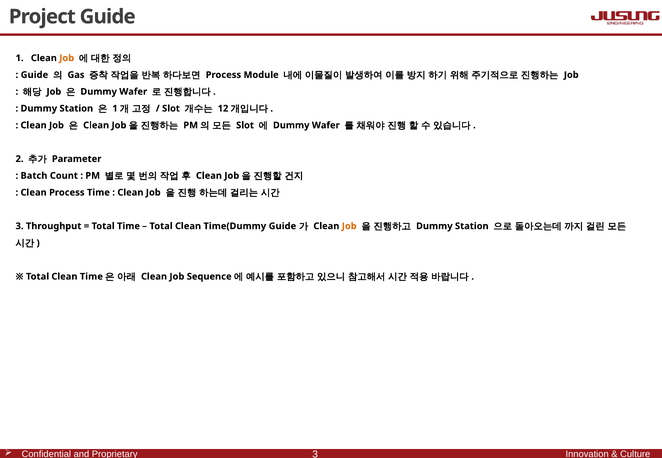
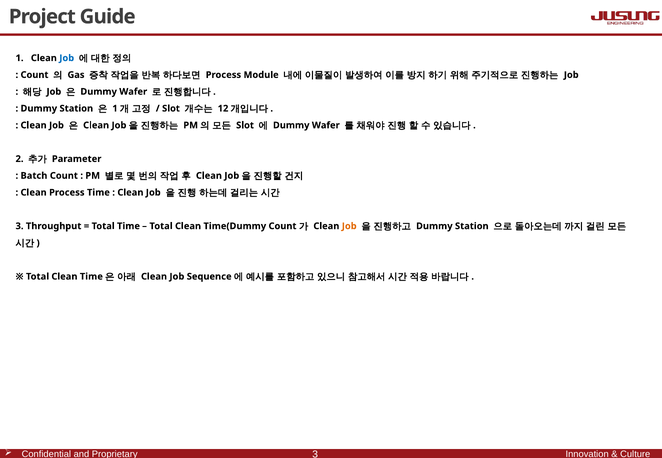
Job colour: orange -> blue (67, 58)
Guide: Guide -> Count (34, 75)
Time(Dummy Guide: Guide -> Count (282, 226)
